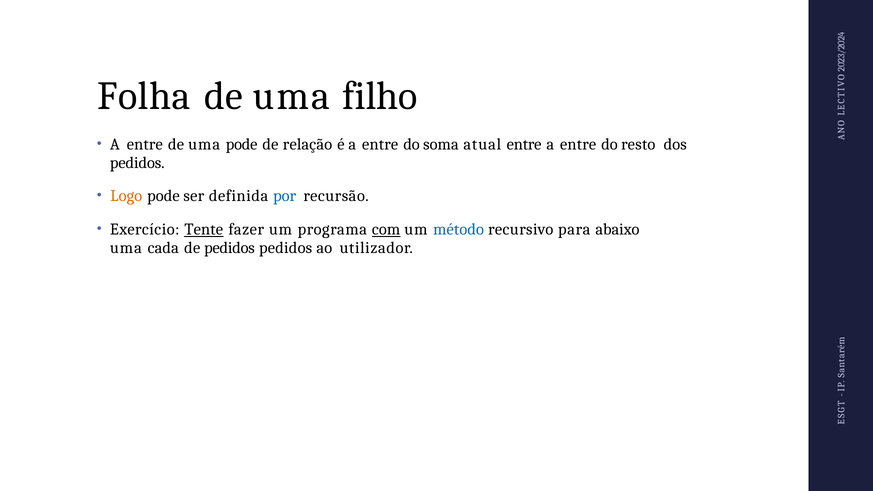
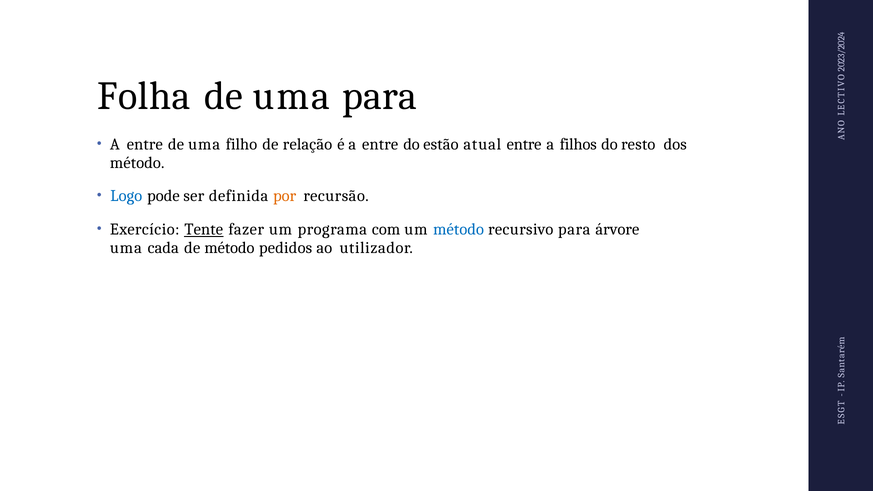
uma filho: filho -> para (380, 96)
uma pode: pode -> filho (241, 144)
soma: soma -> estão (441, 144)
entre: entre -> filhos (578, 144)
pedidos: pedidos -> método (137, 163)
Logo colour: orange -> blue (126, 196)
por colour: blue -> orange (285, 196)
com underline: present -> none (386, 229)
abaixo: abaixo -> árvore (617, 229)
de pedidos: pedidos -> método (229, 248)
